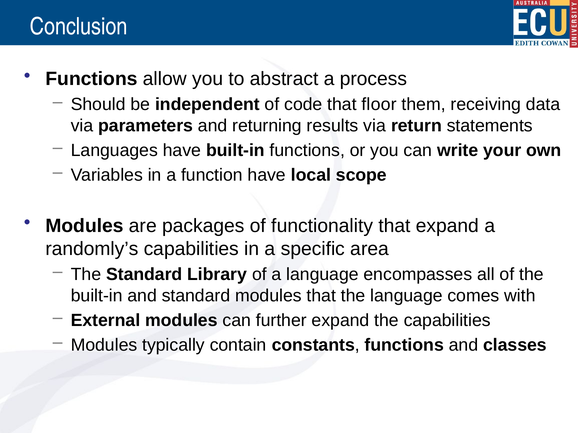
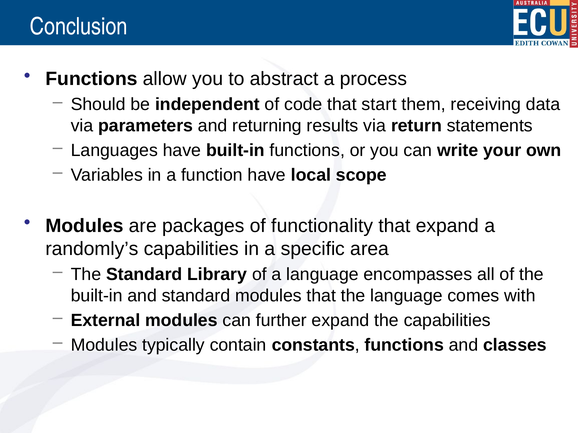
floor: floor -> start (379, 105)
